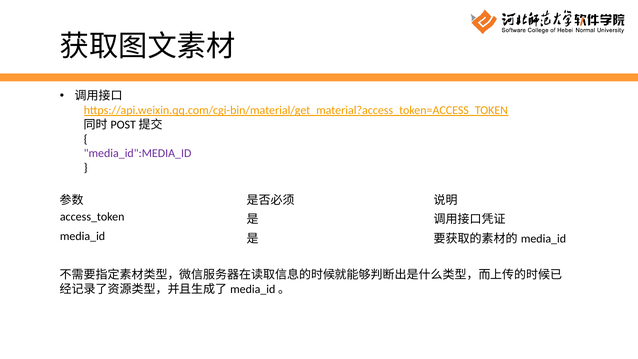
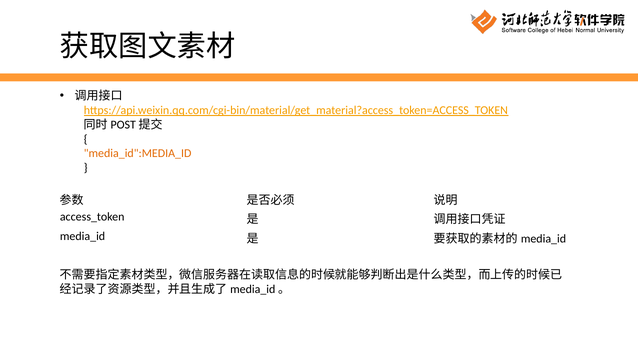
media_id":MEDIA_ID colour: purple -> orange (138, 153)
